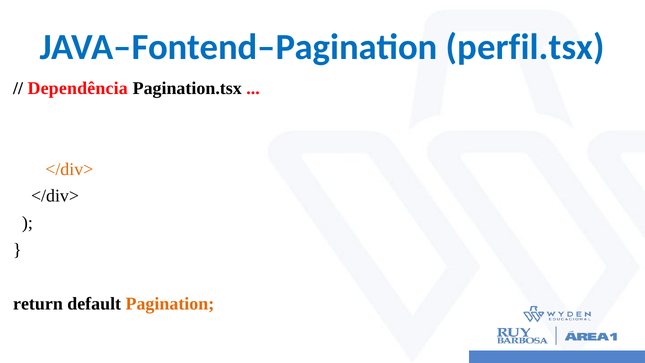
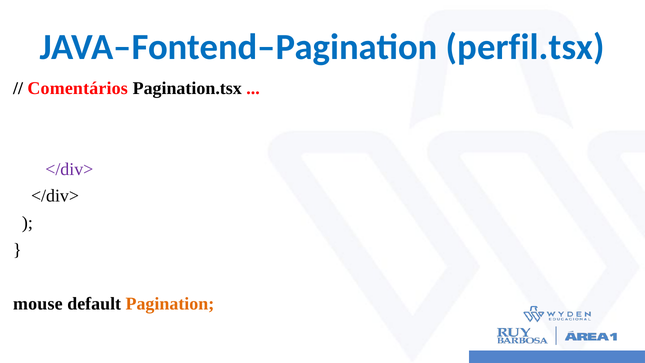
Dependência: Dependência -> Comentários (78, 88)
</div> colour: orange -> purple (69, 169)
return: return -> mouse (38, 304)
